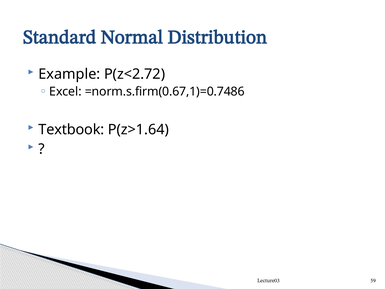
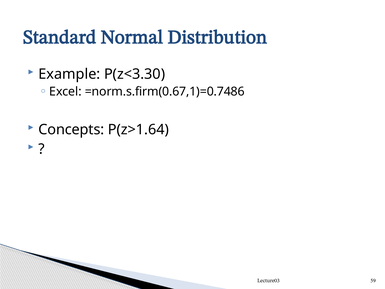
P(z<2.72: P(z<2.72 -> P(z<3.30 (135, 74)
Textbook: Textbook -> Concepts (71, 129)
